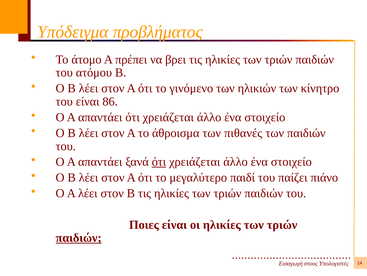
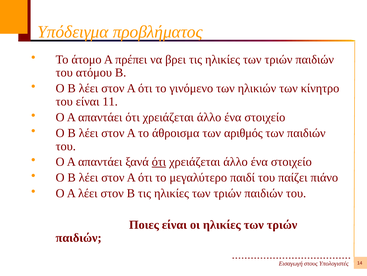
86: 86 -> 11 (110, 101)
πιθανές: πιθανές -> αριθμός (243, 133)
παιδιών underline: present -> none (79, 237)
